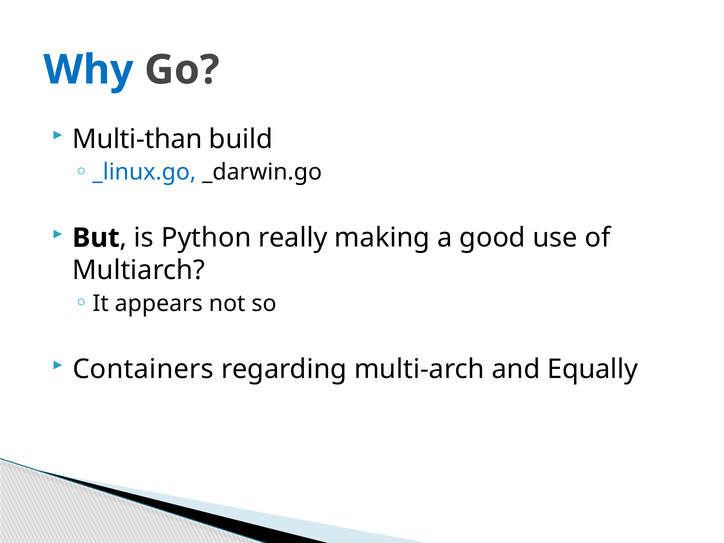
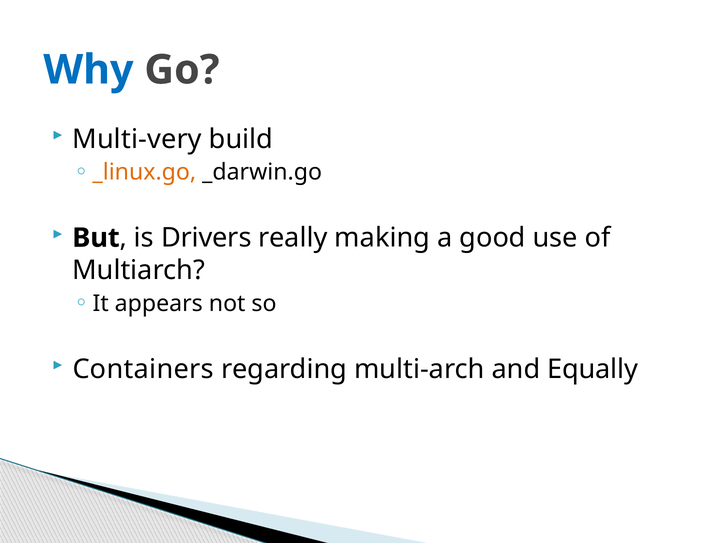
Multi-than: Multi-than -> Multi-very (137, 139)
_linux.go colour: blue -> orange (144, 172)
Python: Python -> Drivers (206, 238)
